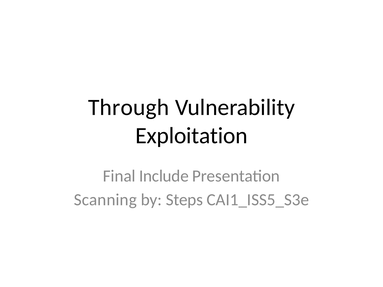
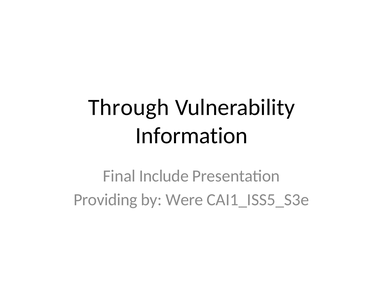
Exploitation: Exploitation -> Information (191, 136)
Scanning: Scanning -> Providing (105, 200)
Steps: Steps -> Were (184, 200)
